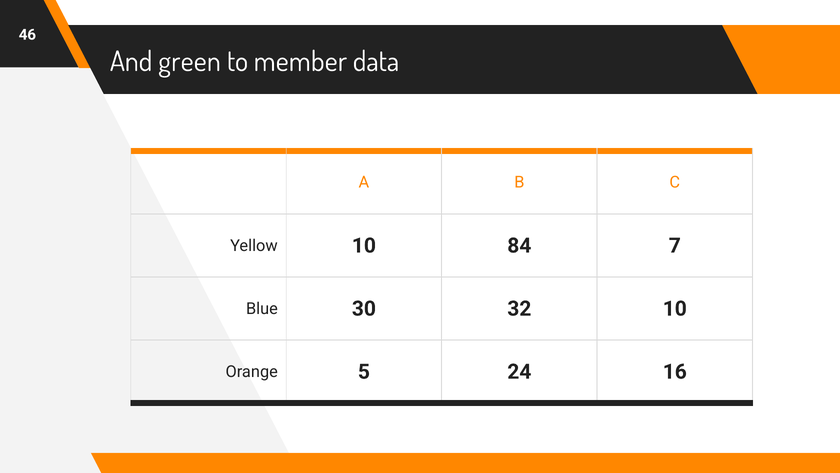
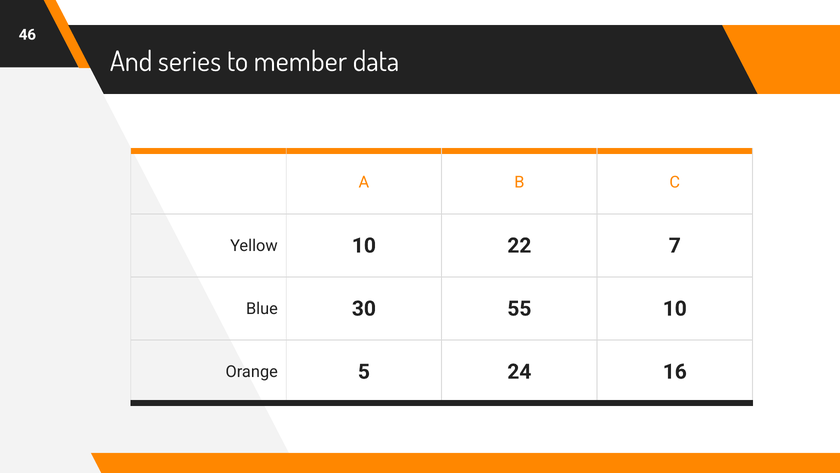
green: green -> series (189, 62)
84: 84 -> 22 (519, 245)
32: 32 -> 55 (519, 308)
